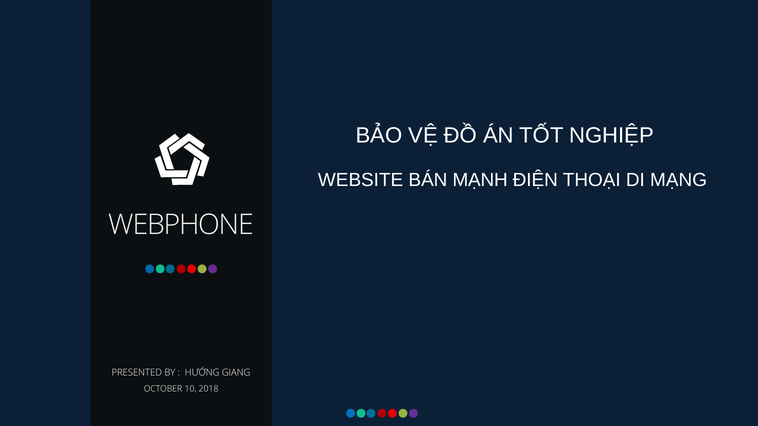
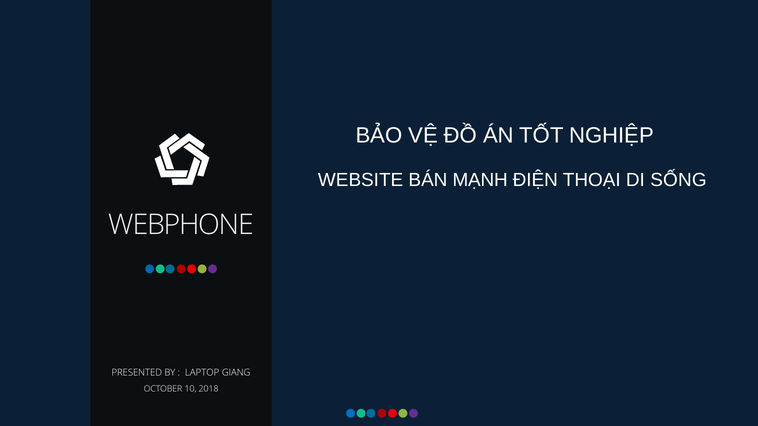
MẠNG: MẠNG -> SỐNG (678, 180)
HƯỚNG: HƯỚNG -> LAPTOP (202, 373)
